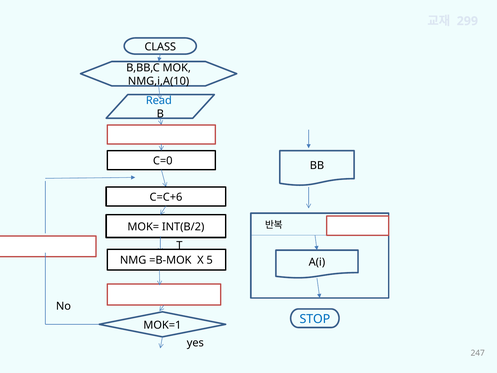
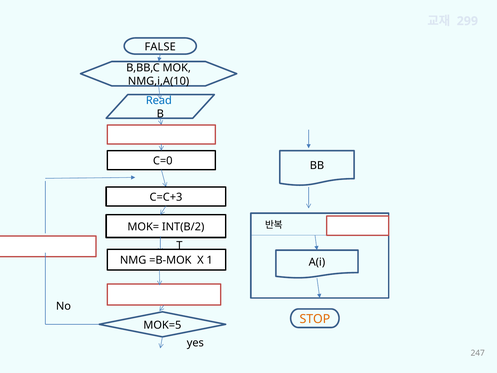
CLASS: CLASS -> FALSE (160, 47)
C=C+6: C=C+6 -> C=C+3 (166, 197)
5: 5 -> 1 (210, 260)
STOP colour: blue -> orange (315, 319)
MOK=1: MOK=1 -> MOK=5 (162, 325)
